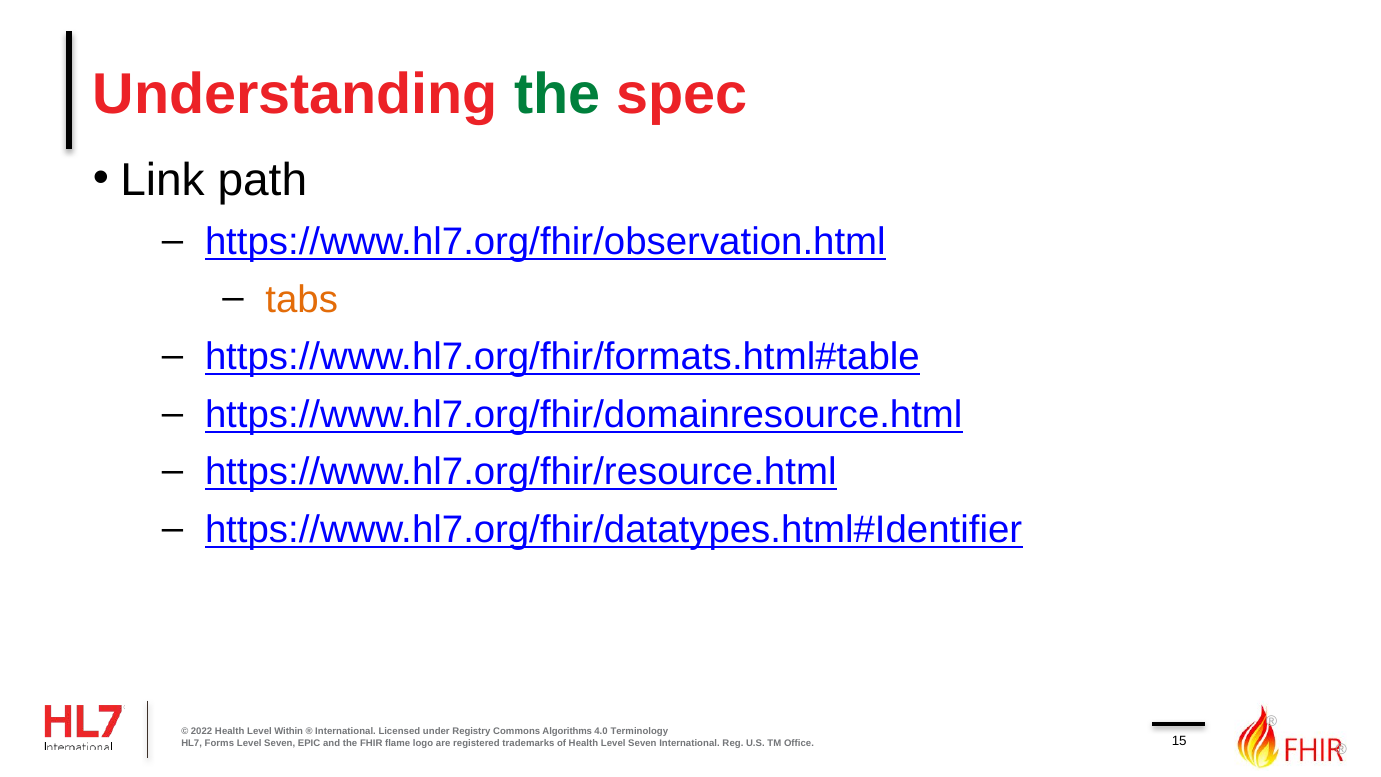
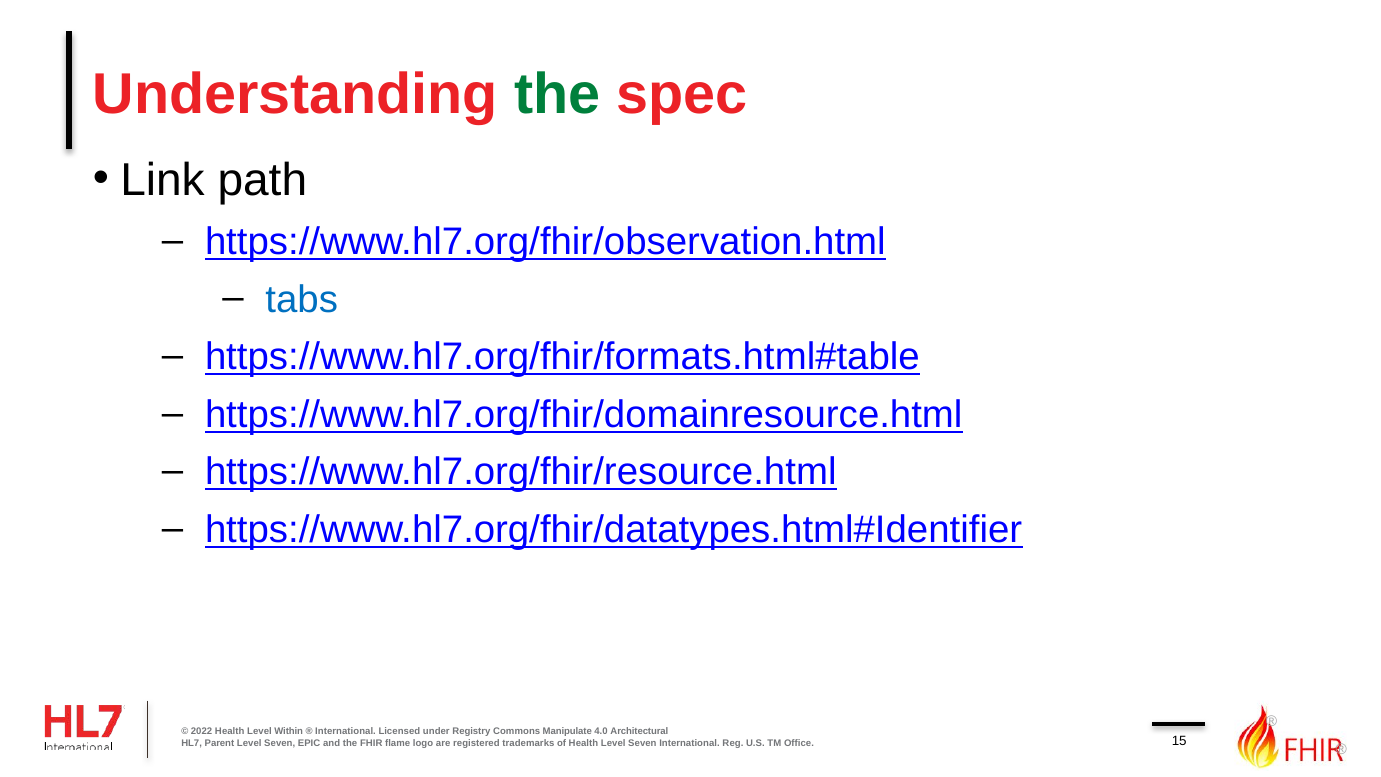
tabs colour: orange -> blue (302, 299)
Algorithms: Algorithms -> Manipulate (567, 731)
Terminology: Terminology -> Architectural (639, 731)
Forms: Forms -> Parent (219, 743)
